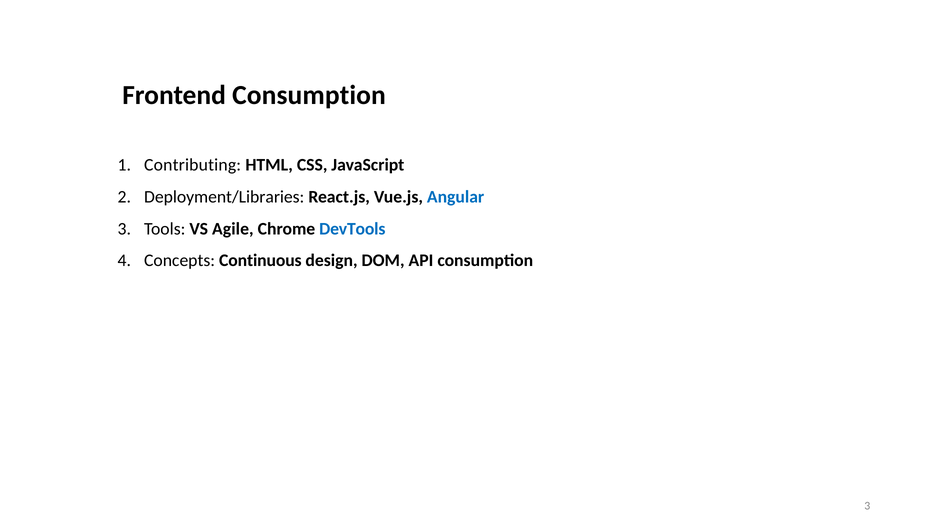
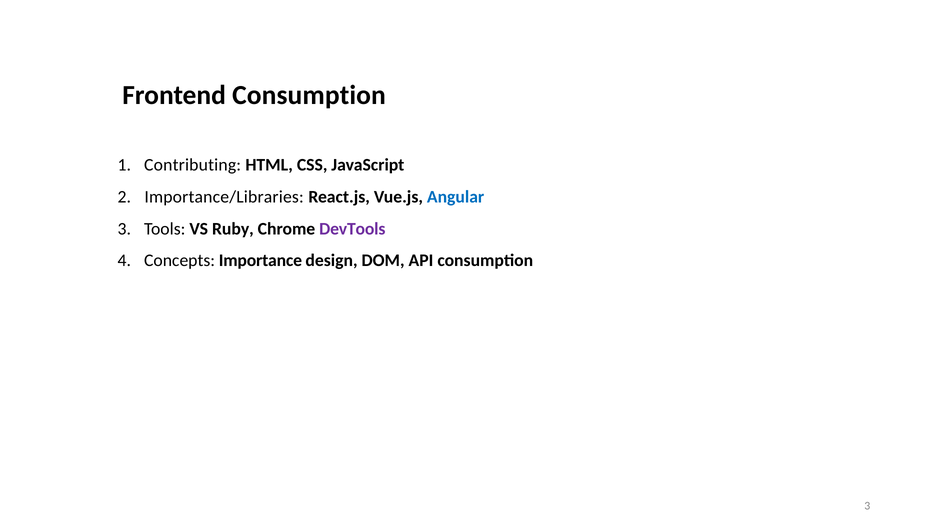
Deployment/Libraries: Deployment/Libraries -> Importance/Libraries (224, 197)
Agile: Agile -> Ruby (233, 229)
DevTools colour: blue -> purple (352, 229)
Continuous: Continuous -> Importance (260, 260)
